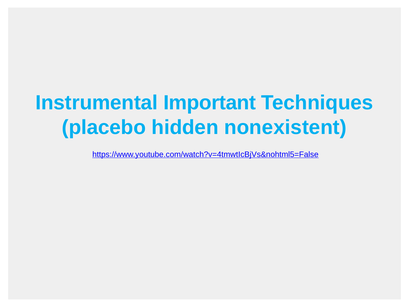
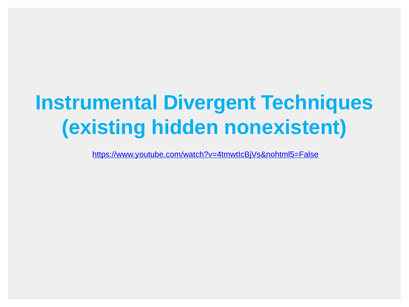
Important: Important -> Divergent (210, 103)
placebo: placebo -> existing (104, 127)
